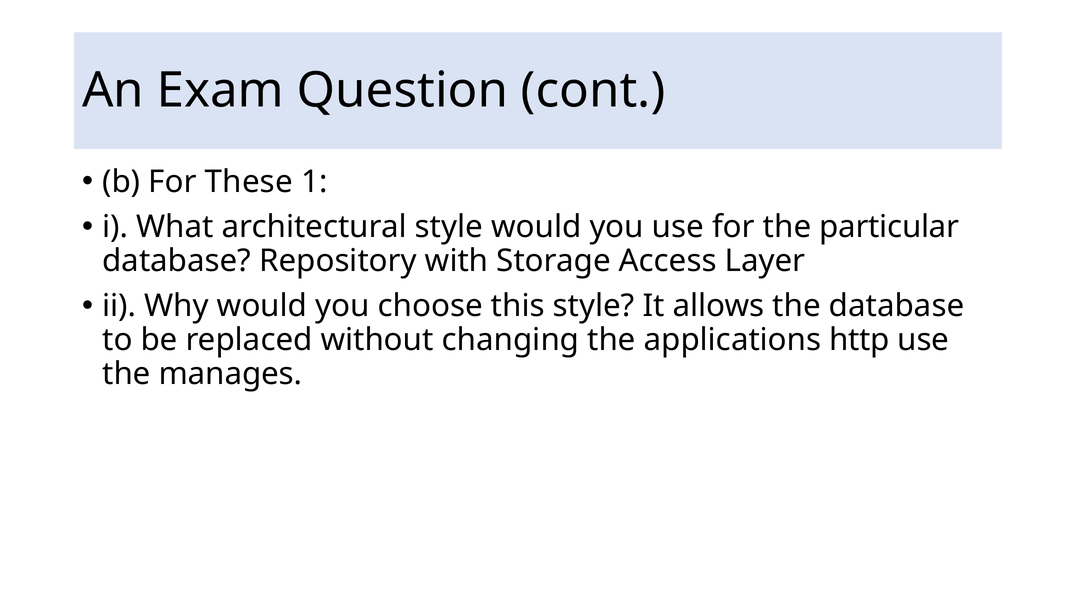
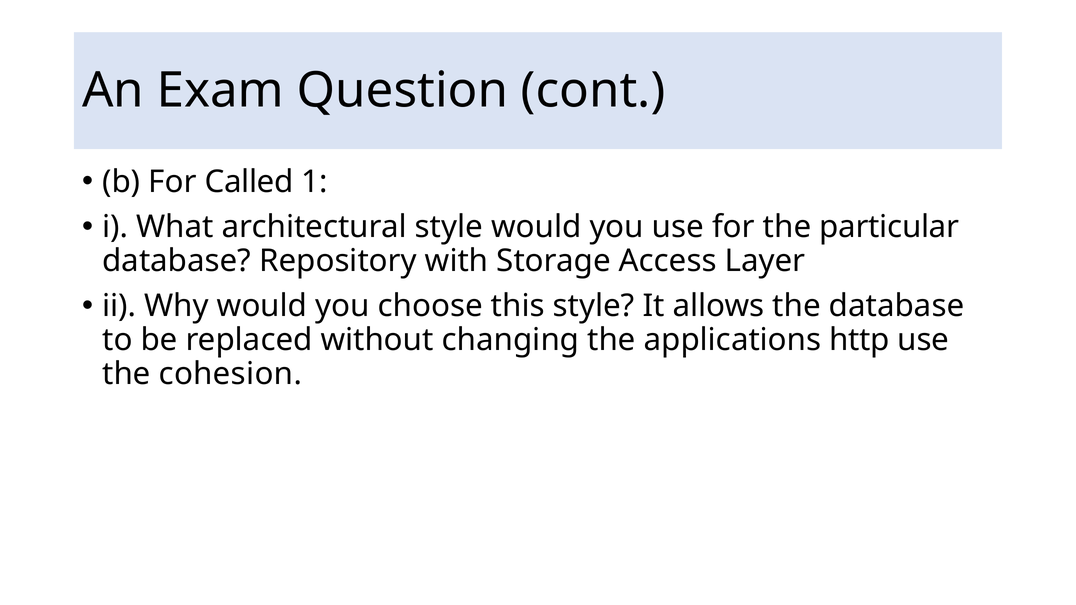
These: These -> Called (249, 182)
manages: manages -> cohesion (230, 374)
